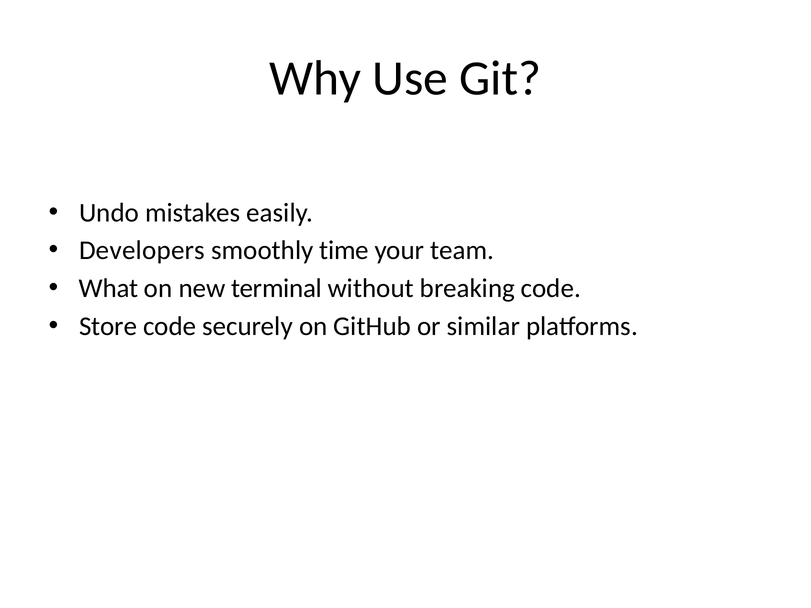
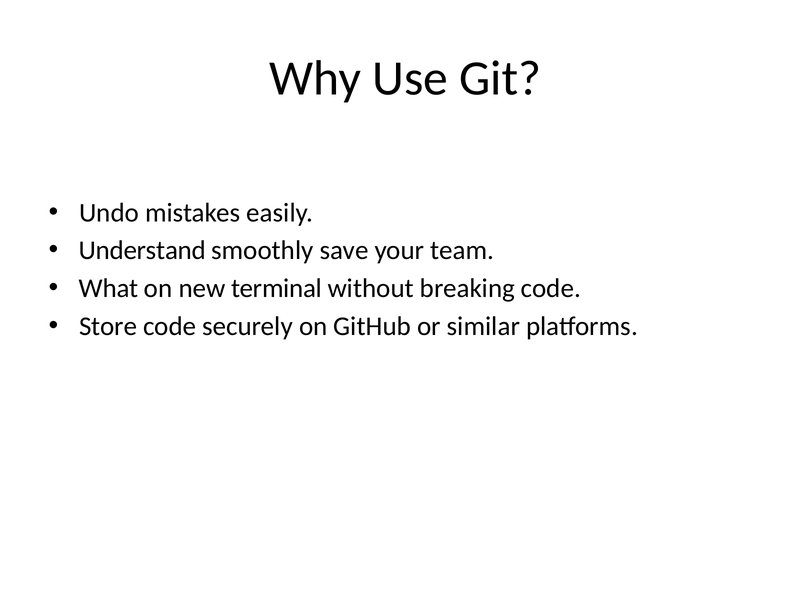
Developers: Developers -> Understand (142, 251)
time: time -> save (344, 251)
